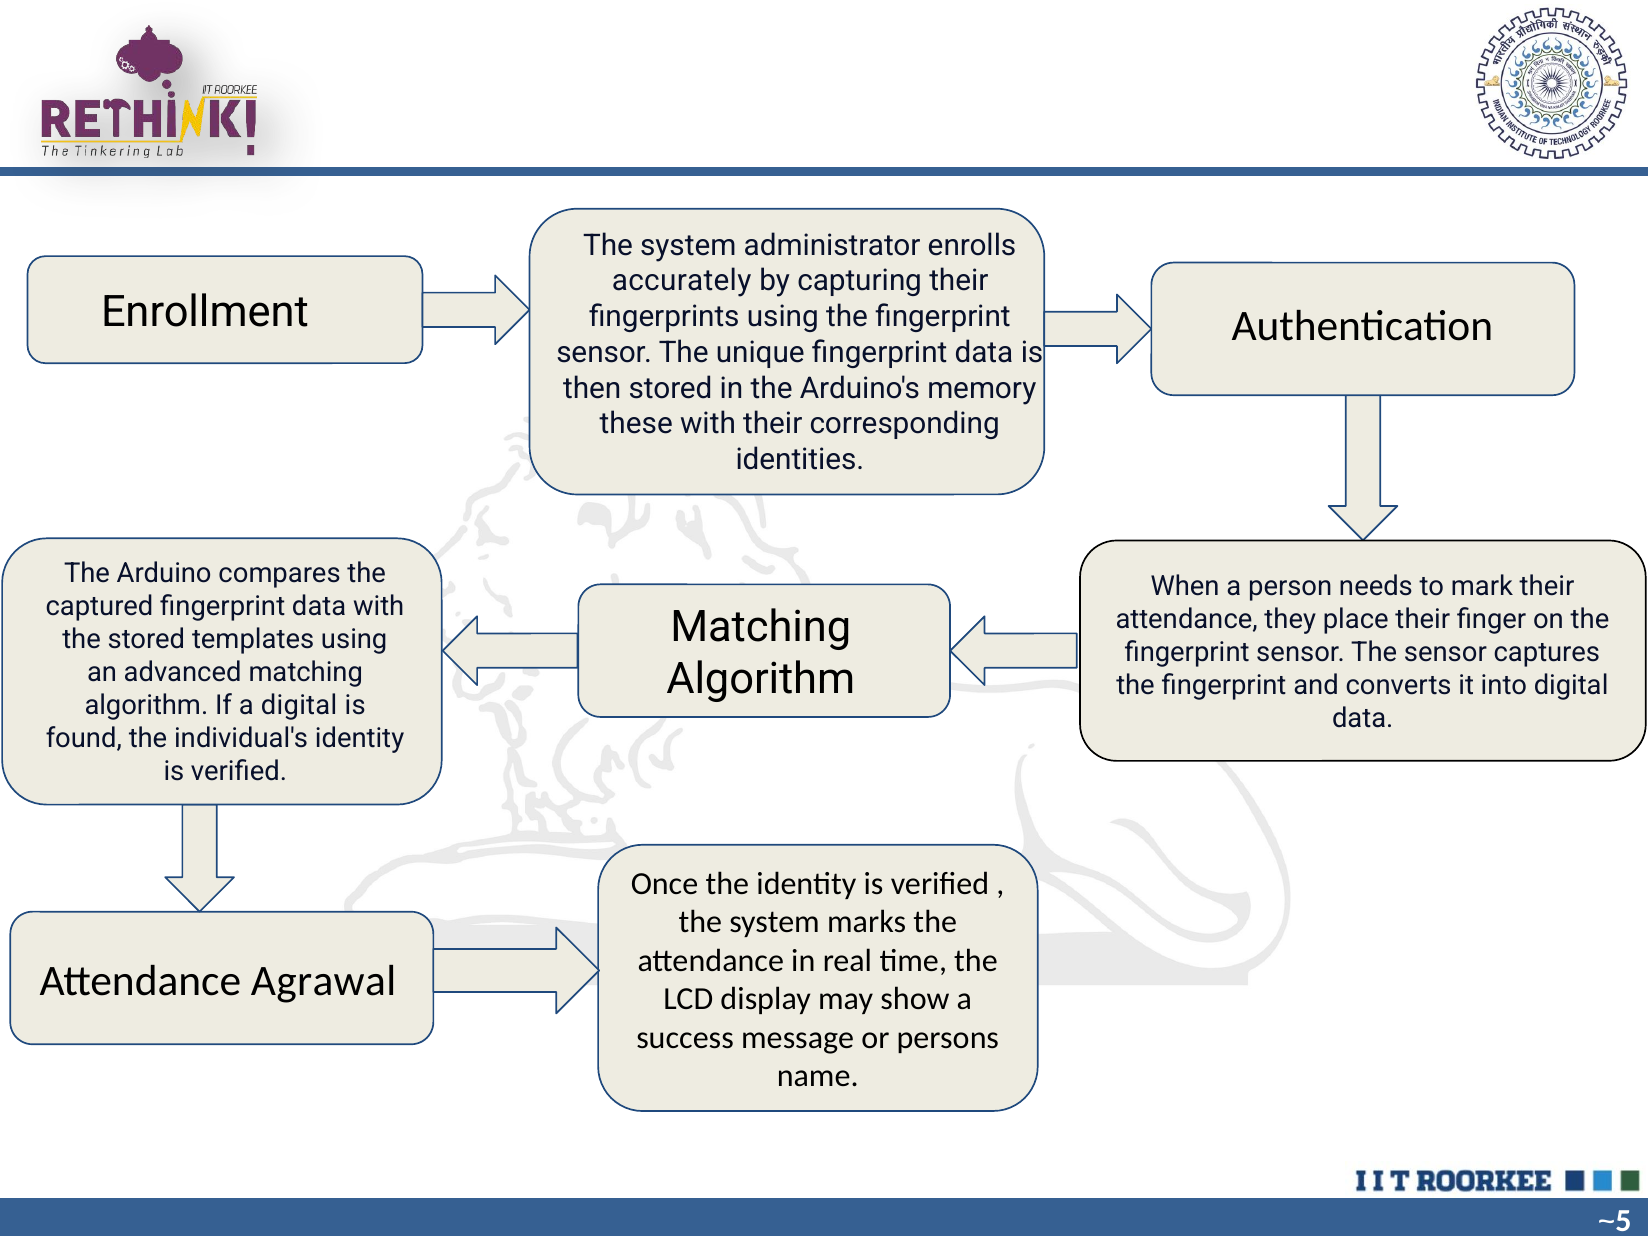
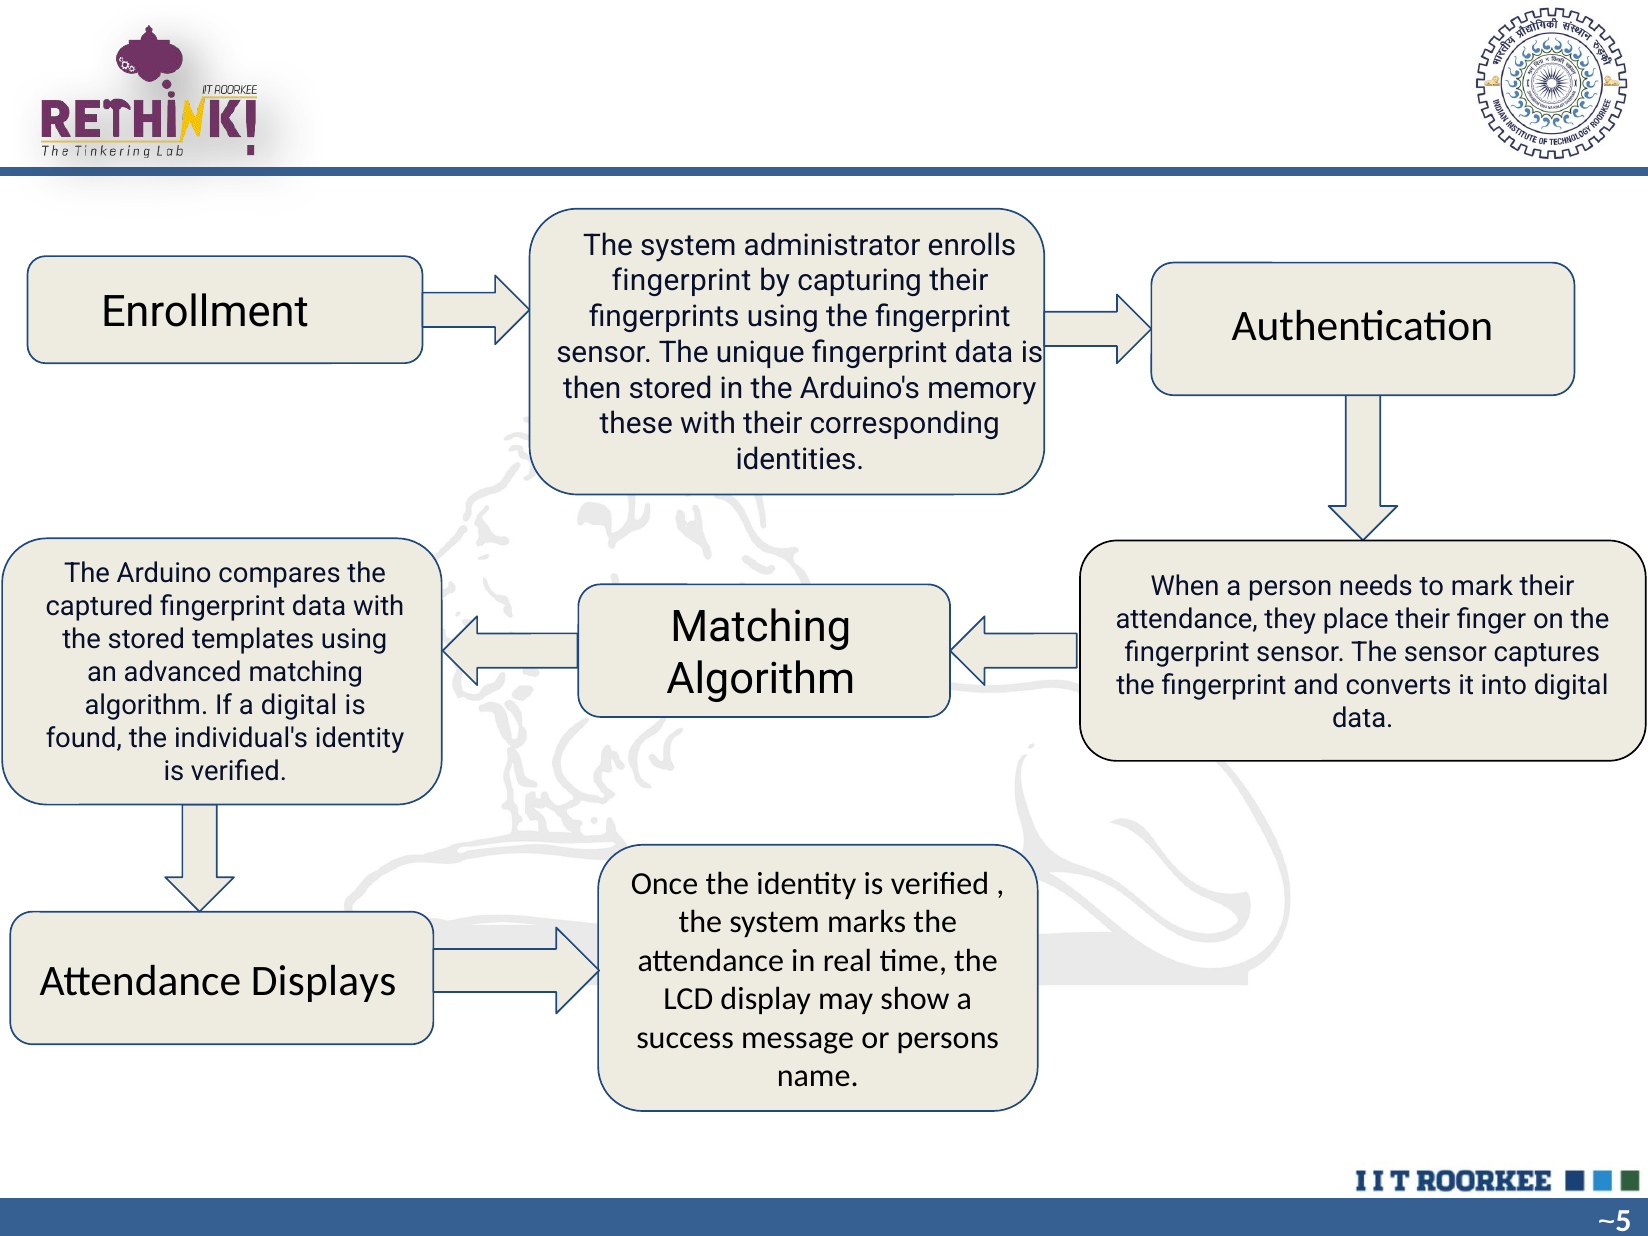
accurately: accurately -> fingerprint (682, 281)
Agrawal: Agrawal -> Displays (324, 981)
